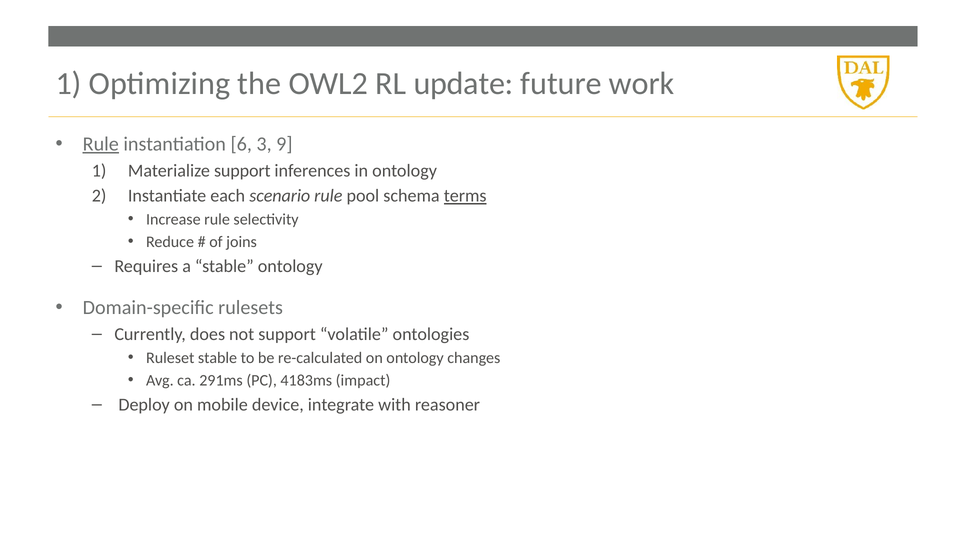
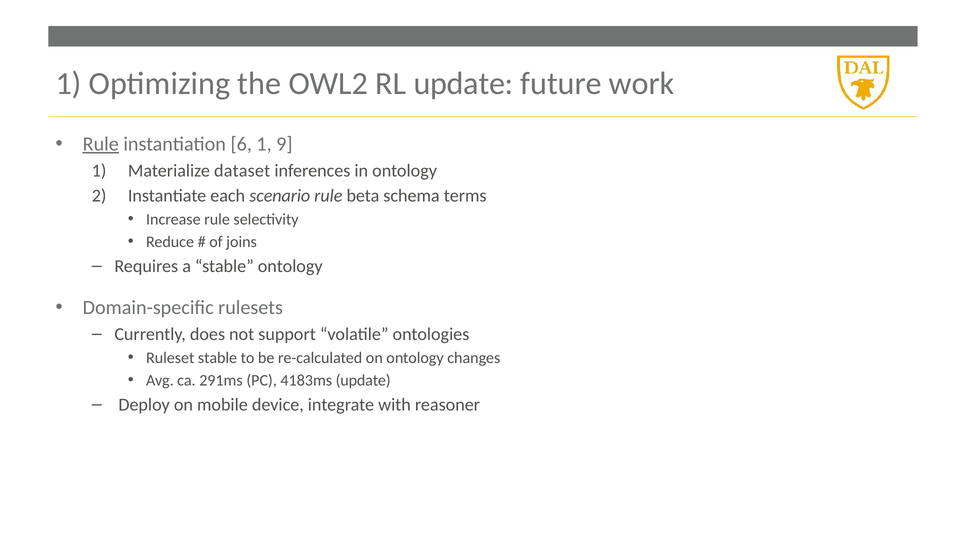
6 3: 3 -> 1 (264, 144)
Materialize support: support -> dataset (242, 170)
pool: pool -> beta (363, 196)
terms underline: present -> none (465, 196)
4183ms impact: impact -> update (363, 380)
